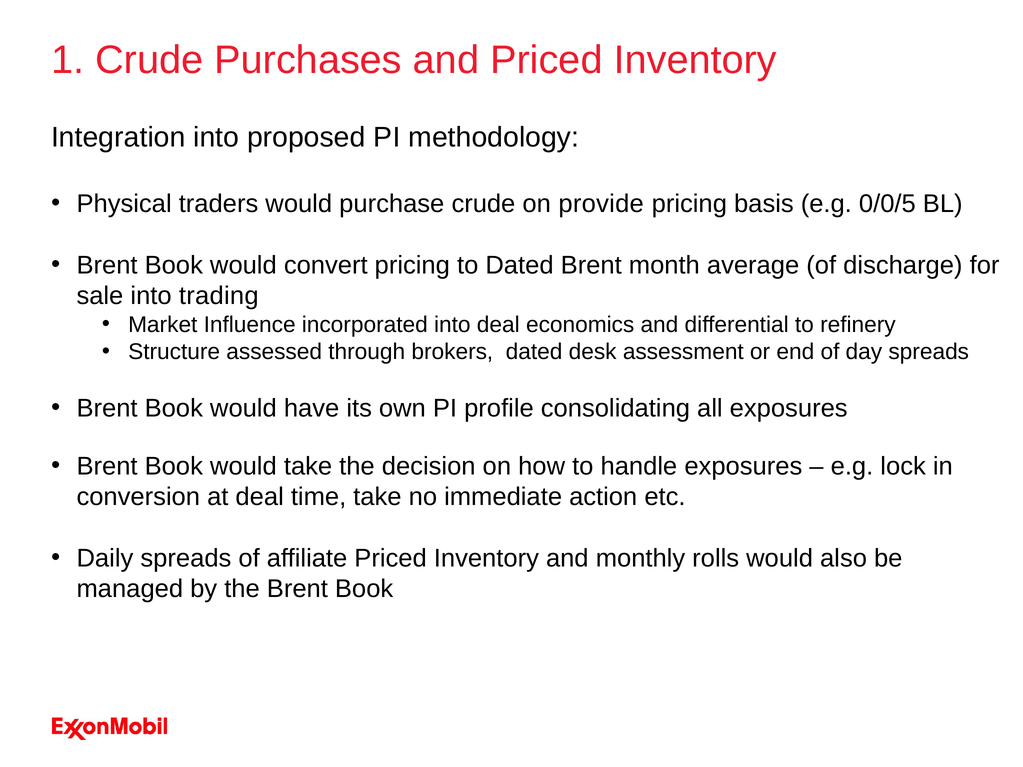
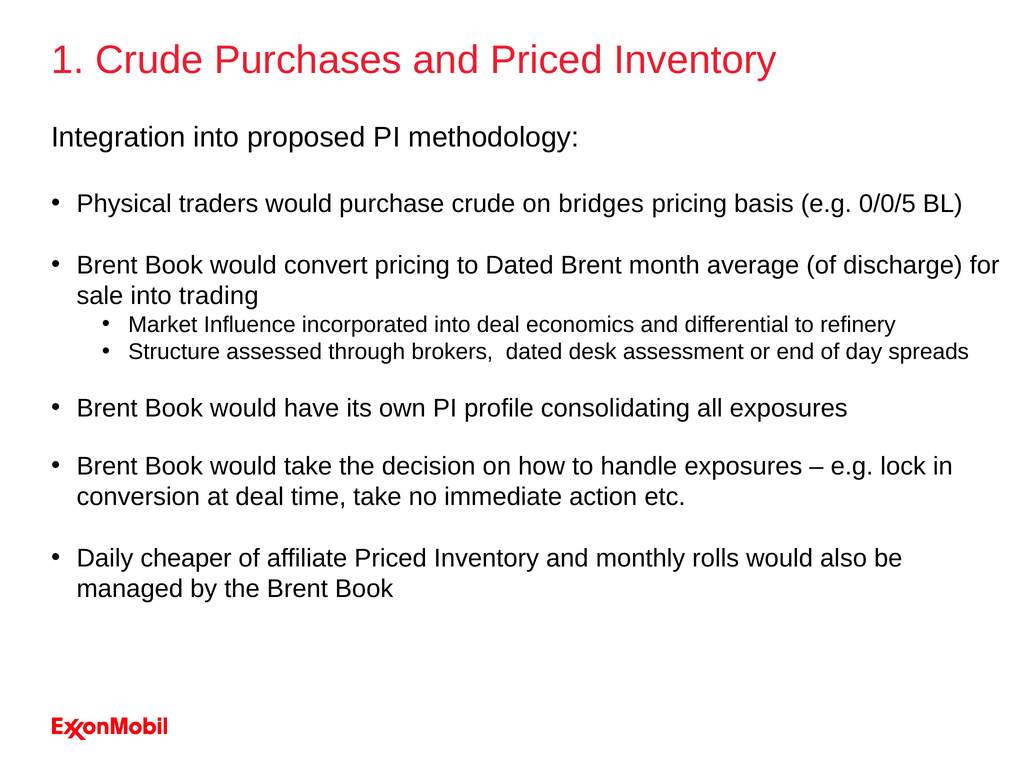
provide: provide -> bridges (601, 204)
Daily spreads: spreads -> cheaper (186, 558)
